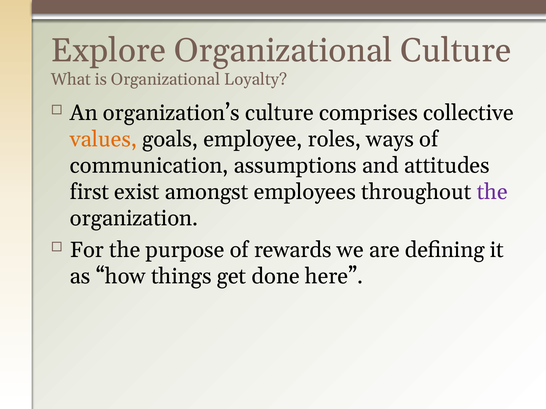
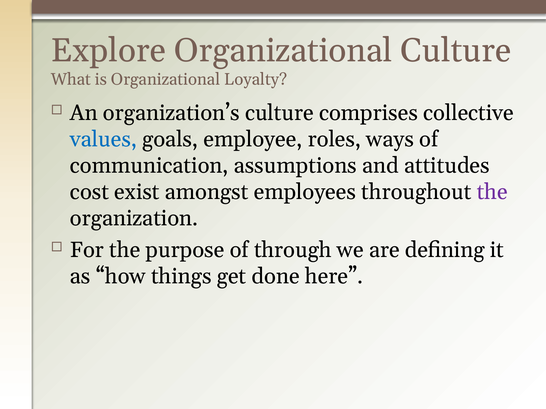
values colour: orange -> blue (103, 139)
first: first -> cost (89, 192)
rewards: rewards -> through (293, 250)
